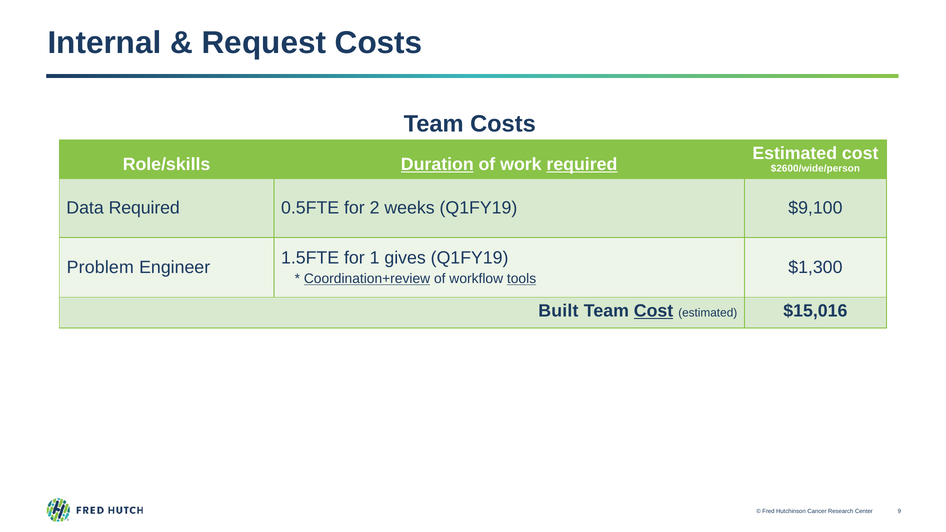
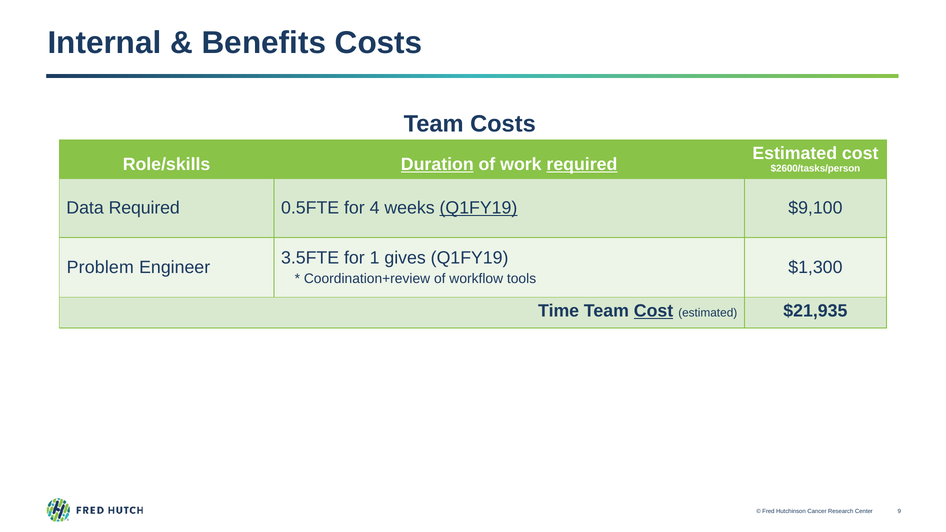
Request: Request -> Benefits (264, 43)
$2600/wide/person: $2600/wide/person -> $2600/tasks/person (815, 169)
2: 2 -> 4 (375, 208)
Q1FY19 underline: none -> present (478, 208)
1.5FTE: 1.5FTE -> 3.5FTE (310, 258)
Coordination+review underline: present -> none (367, 279)
tools underline: present -> none (522, 279)
Built: Built -> Time (559, 311)
$15,016: $15,016 -> $21,935 (815, 311)
